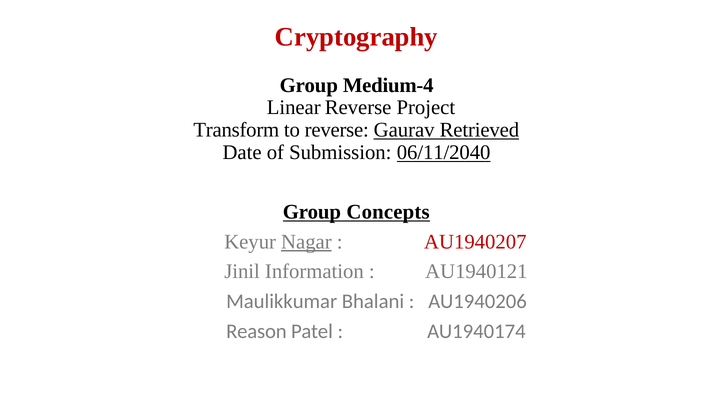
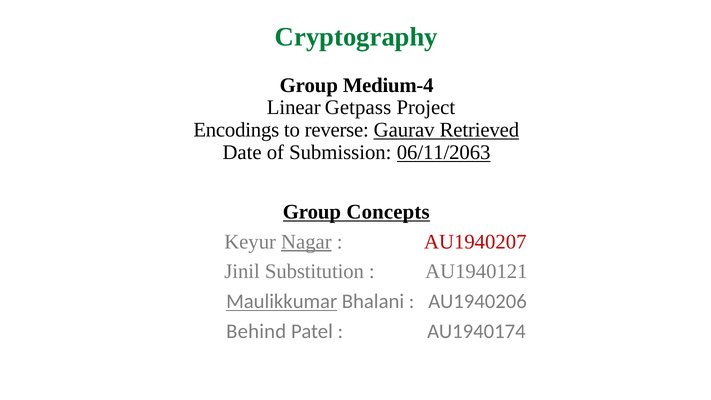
Cryptography colour: red -> green (356, 37)
Linear Reverse: Reverse -> Getpass (358, 108)
Transform: Transform -> Encodings (236, 130)
06/11/2040: 06/11/2040 -> 06/11/2063 (444, 152)
Information: Information -> Substitution (314, 272)
Maulikkumar underline: none -> present (282, 301)
Reason: Reason -> Behind (256, 331)
